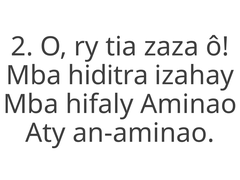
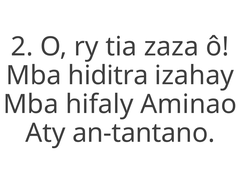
an-aminao: an-aminao -> an-tantano (144, 133)
